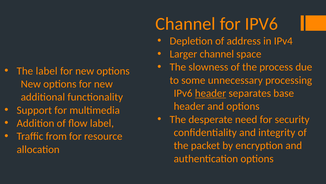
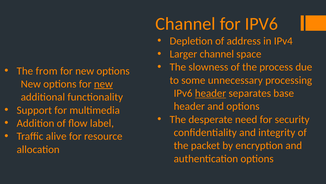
The label: label -> from (47, 71)
new underline: none -> present (103, 84)
from: from -> alive (56, 136)
